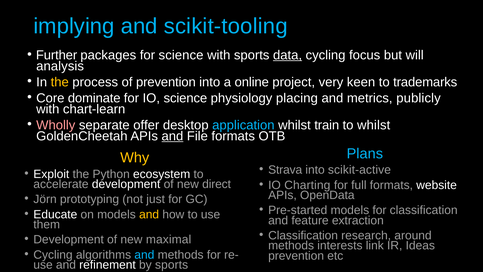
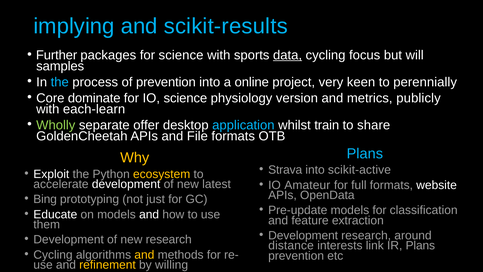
scikit-tooling: scikit-tooling -> scikit-results (226, 26)
analysis: analysis -> samples (60, 66)
the colour: yellow -> light blue (60, 82)
trademarks: trademarks -> perennially (425, 82)
placing: placing -> version (297, 98)
chart-learn: chart-learn -> each-learn (94, 109)
Wholly colour: pink -> light green (56, 125)
to whilst: whilst -> share (374, 125)
and underline: present -> none (172, 136)
ecosystem colour: white -> yellow (162, 174)
Charting: Charting -> Amateur (307, 185)
direct: direct -> latest (217, 184)
Jörn: Jörn -> Bing (45, 199)
Pre-started: Pre-started -> Pre-update (298, 210)
and colour: yellow -> white (149, 214)
Classification: Classification -> Development (303, 235)
new maximal: maximal -> research (169, 239)
methods: methods -> distance (291, 245)
IR Ideas: Ideas -> Plans (420, 245)
and colour: light blue -> yellow (144, 255)
refinement colour: white -> yellow (108, 265)
by sports: sports -> willing (172, 265)
